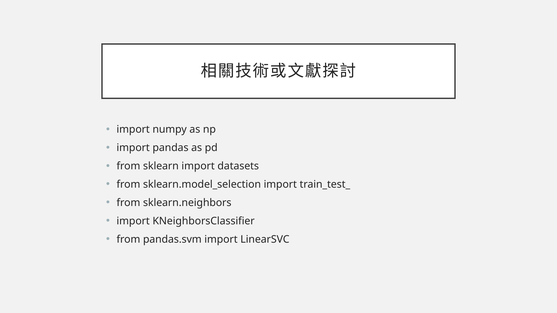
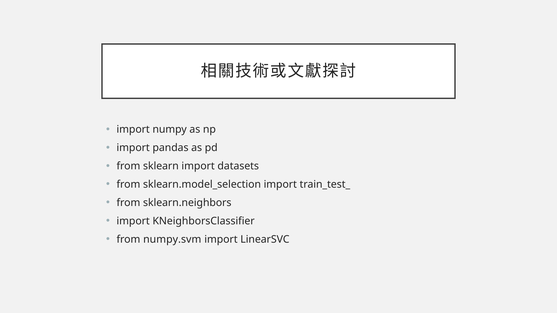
pandas.svm: pandas.svm -> numpy.svm (172, 240)
